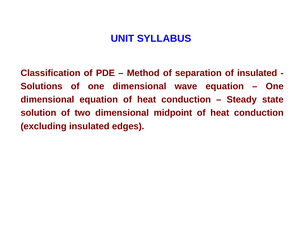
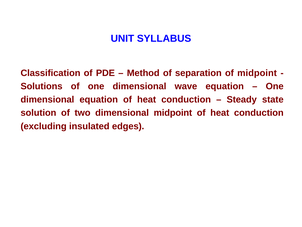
of insulated: insulated -> midpoint (257, 73)
